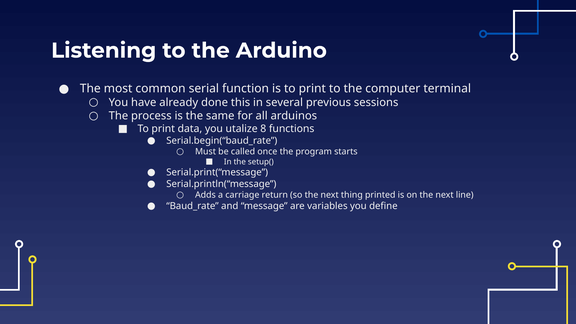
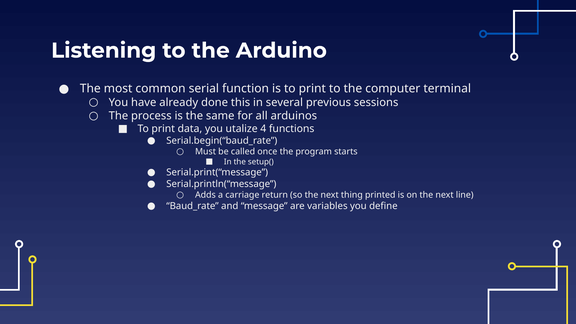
8: 8 -> 4 (263, 129)
